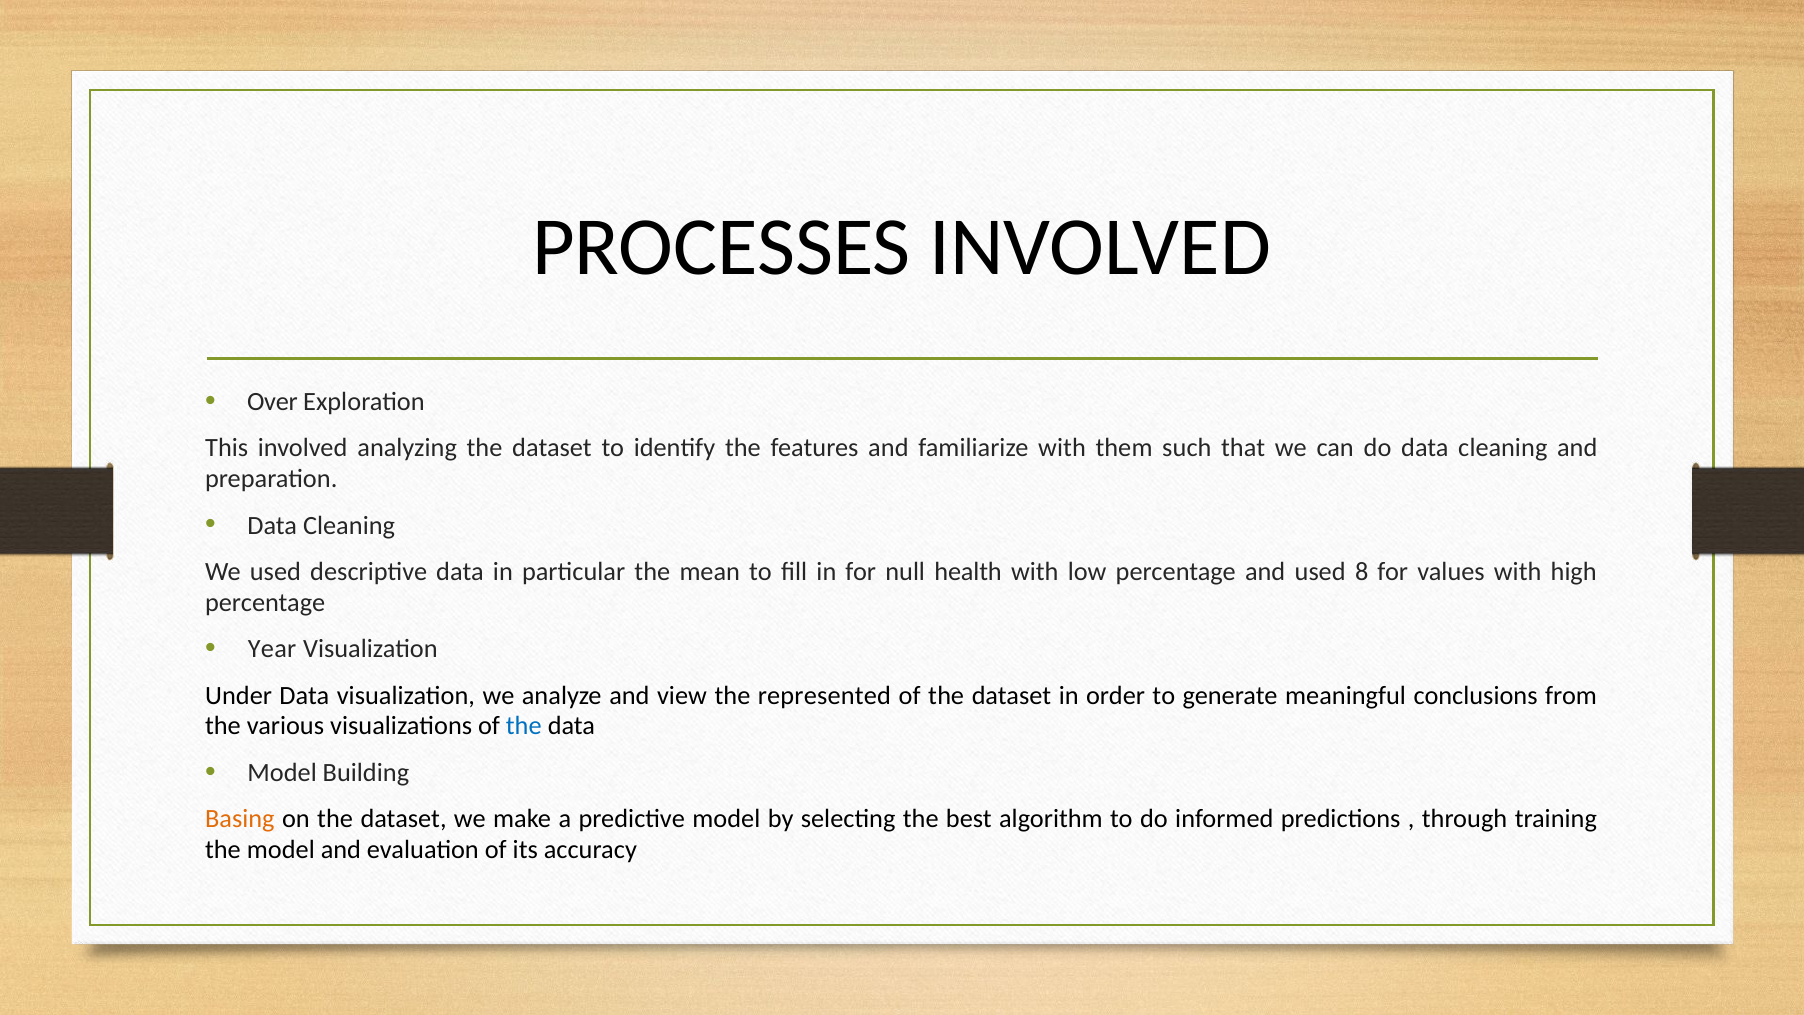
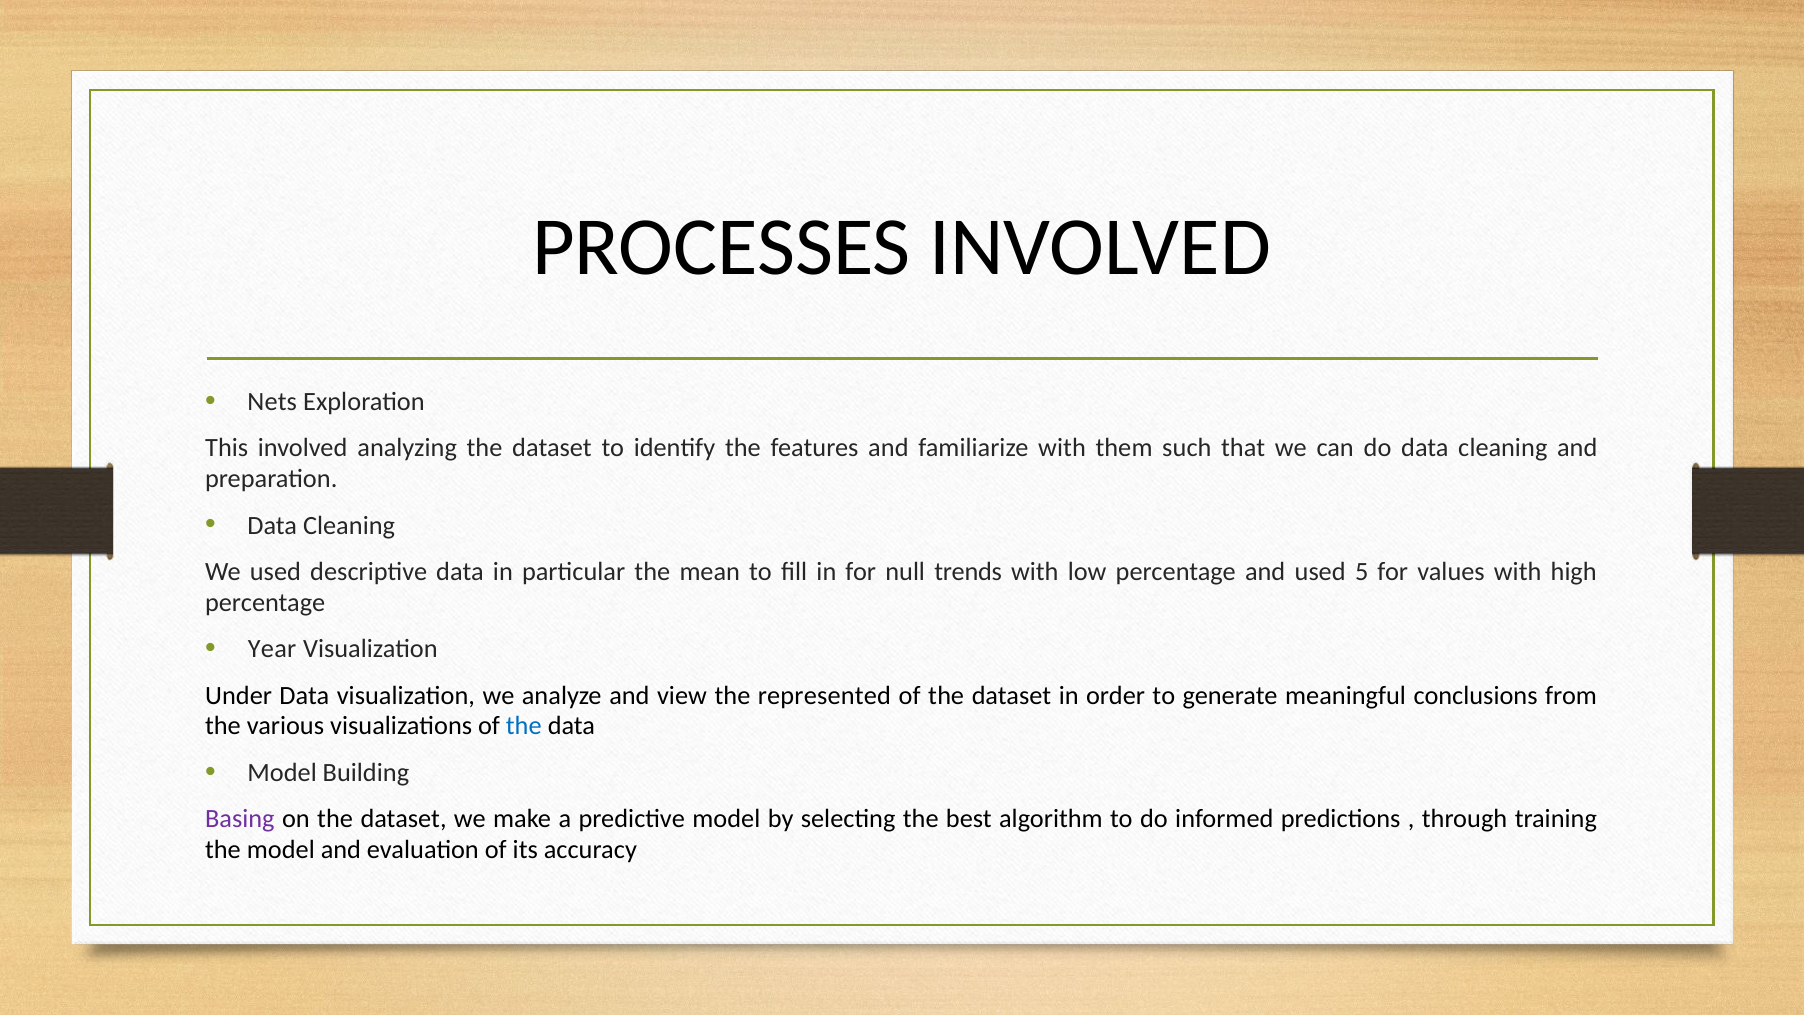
Over: Over -> Nets (272, 402)
health: health -> trends (968, 572)
8: 8 -> 5 (1362, 572)
Basing colour: orange -> purple (240, 819)
